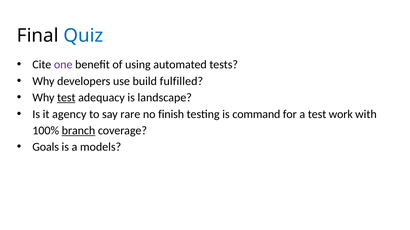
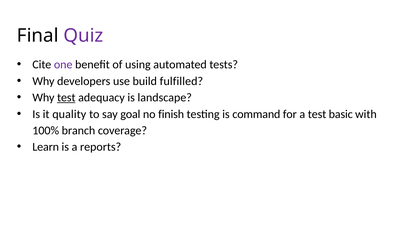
Quiz colour: blue -> purple (83, 36)
agency: agency -> quality (69, 114)
rare: rare -> goal (130, 114)
work: work -> basic (341, 114)
branch underline: present -> none (78, 131)
Goals: Goals -> Learn (46, 147)
models: models -> reports (101, 147)
